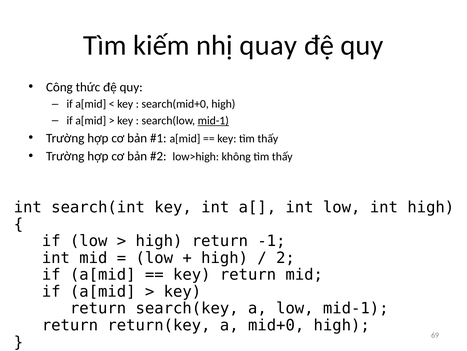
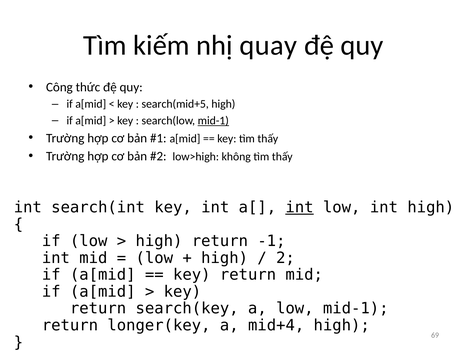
search(mid+0: search(mid+0 -> search(mid+5 (175, 104)
int underline: none -> present (300, 207)
return(key: return(key -> longer(key (159, 325)
mid+0: mid+0 -> mid+4 (276, 325)
